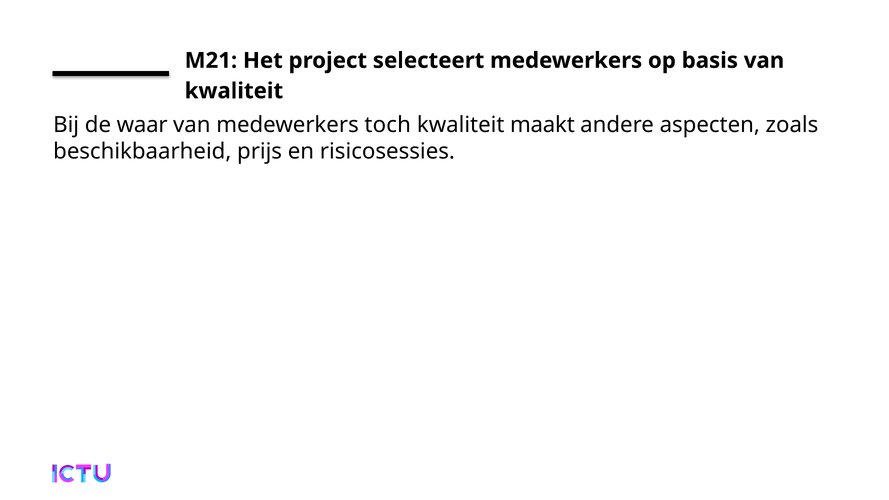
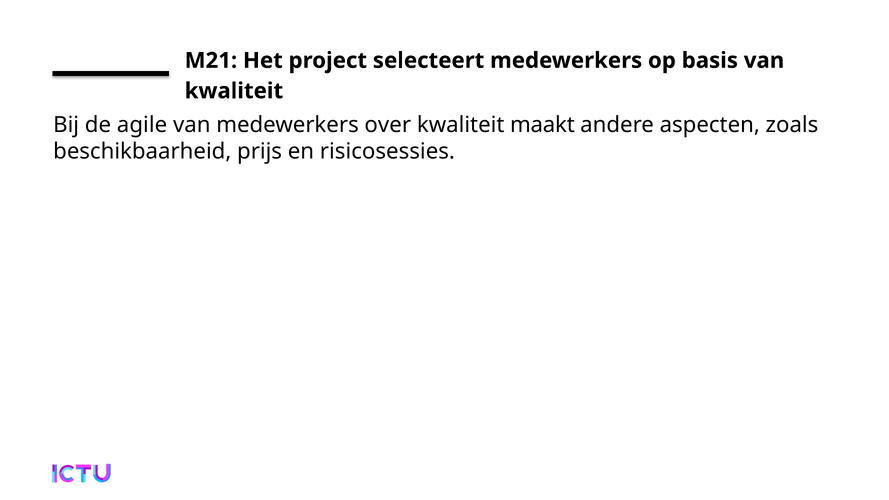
waar: waar -> agile (142, 125)
toch: toch -> over (388, 125)
